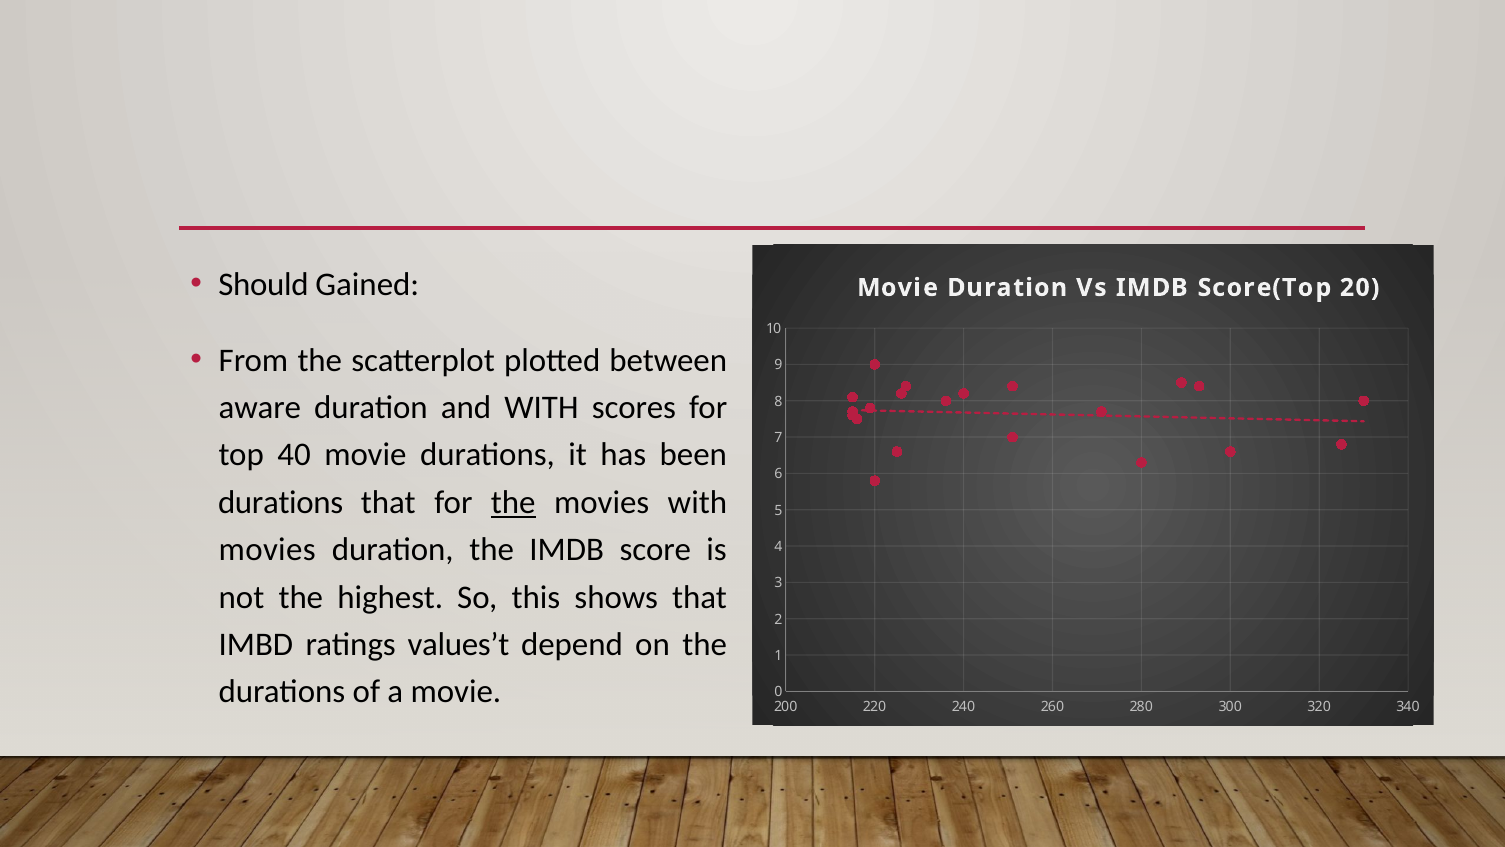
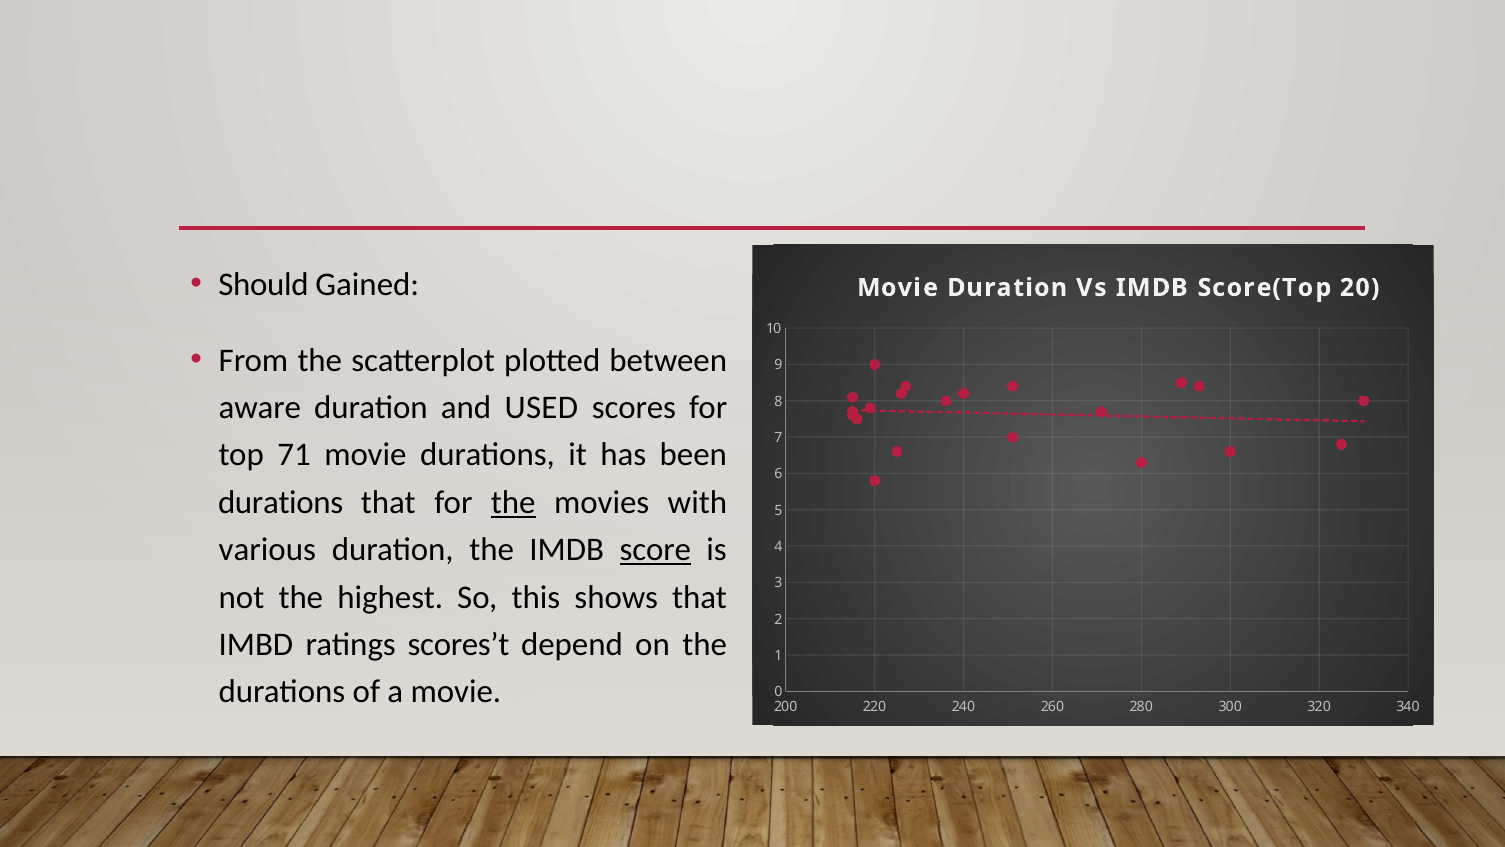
and WITH: WITH -> USED (541, 407)
40: 40 -> 71 (294, 455)
movies: movies -> various (267, 549)
score underline: none -> present (655, 549)
values’t: values’t -> scores’t (459, 644)
